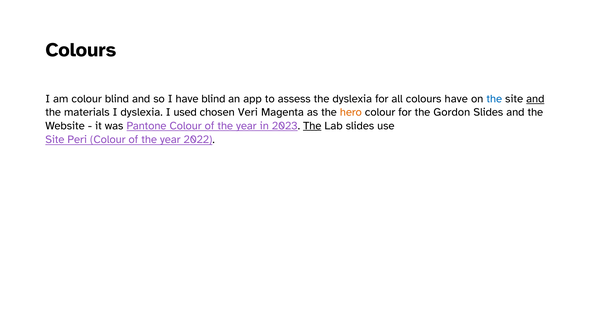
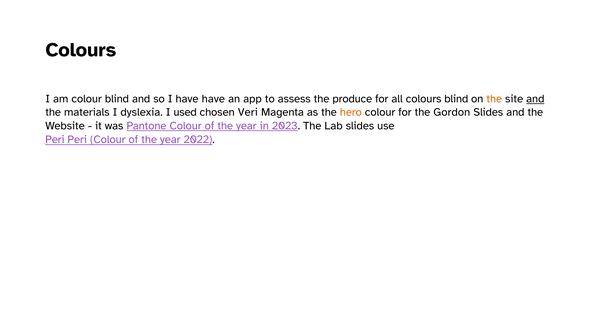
have blind: blind -> have (213, 99)
the dyslexia: dyslexia -> produce (352, 99)
colours have: have -> blind (456, 99)
the colour: blue -> orange (494, 99)
The underline: present -> none (312, 126)
Site: Site -> Peri (55, 139)
